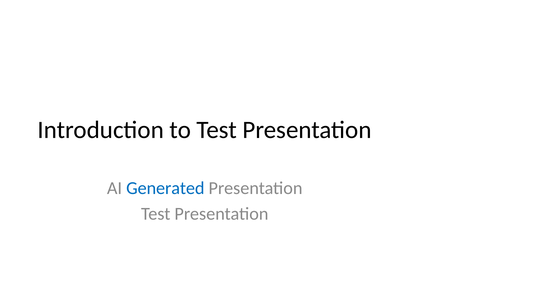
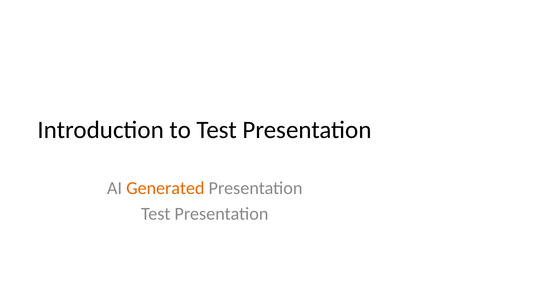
Generated colour: blue -> orange (165, 188)
